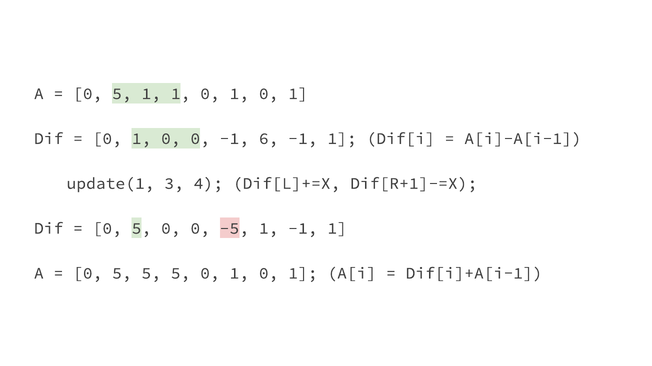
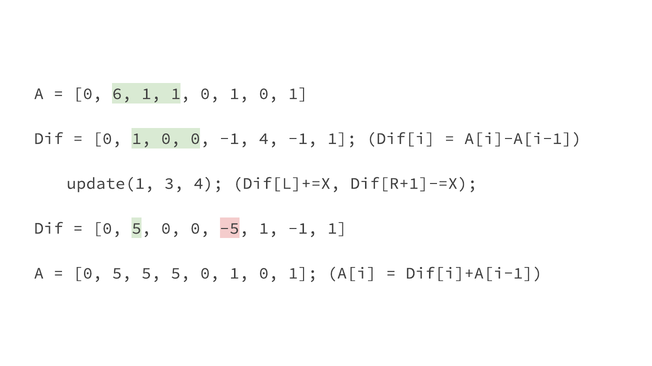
5: 5 -> 6 (122, 94)
-1 6: 6 -> 4 (269, 139)
